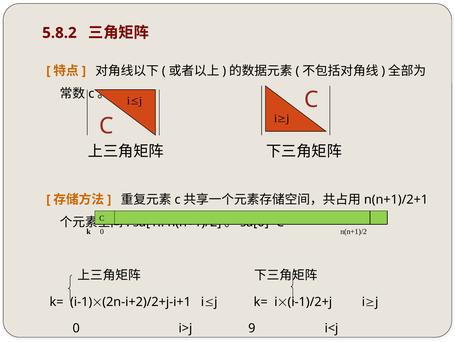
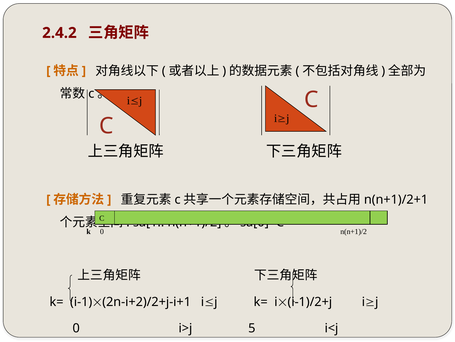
5.8.2: 5.8.2 -> 2.4.2 (59, 33)
9: 9 -> 5 (252, 328)
